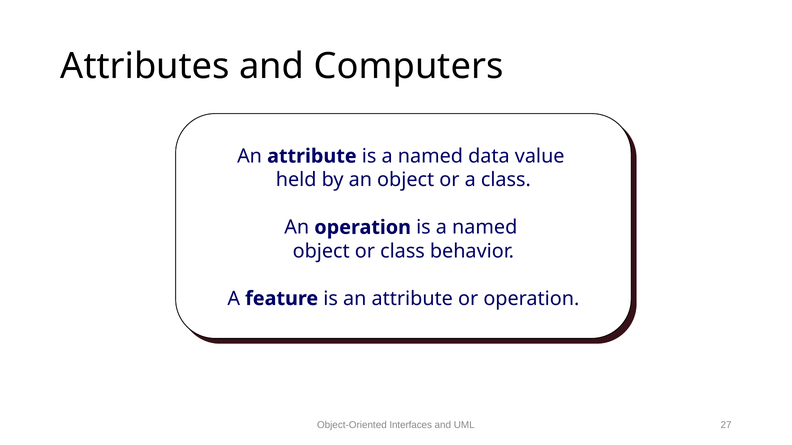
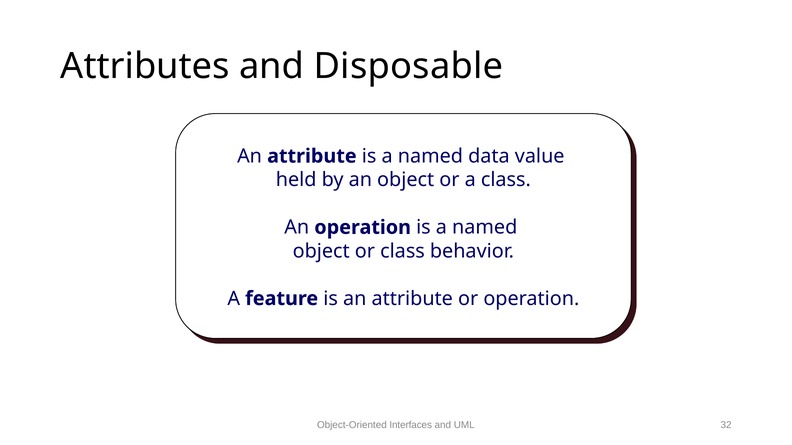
Computers: Computers -> Disposable (409, 67)
27: 27 -> 32 (726, 425)
